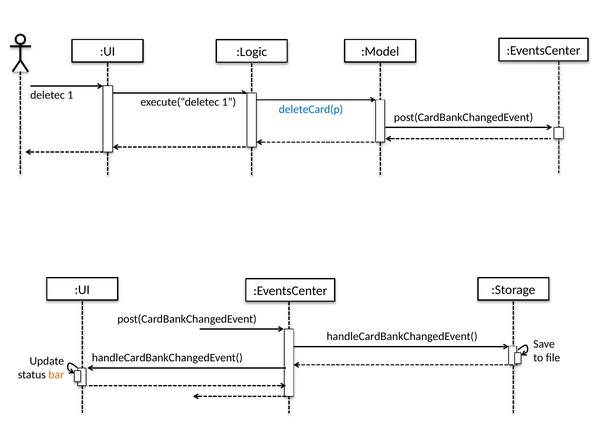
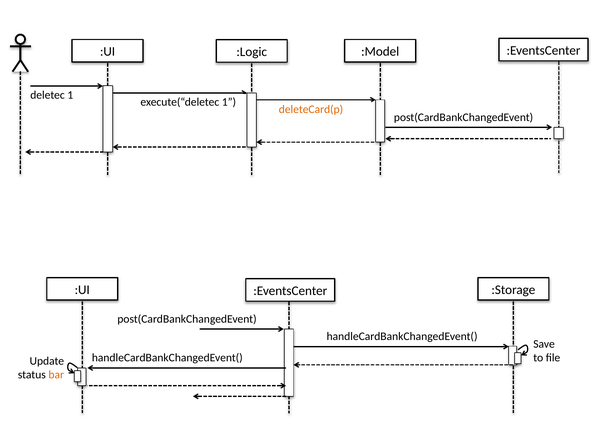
deleteCard(p colour: blue -> orange (311, 109)
